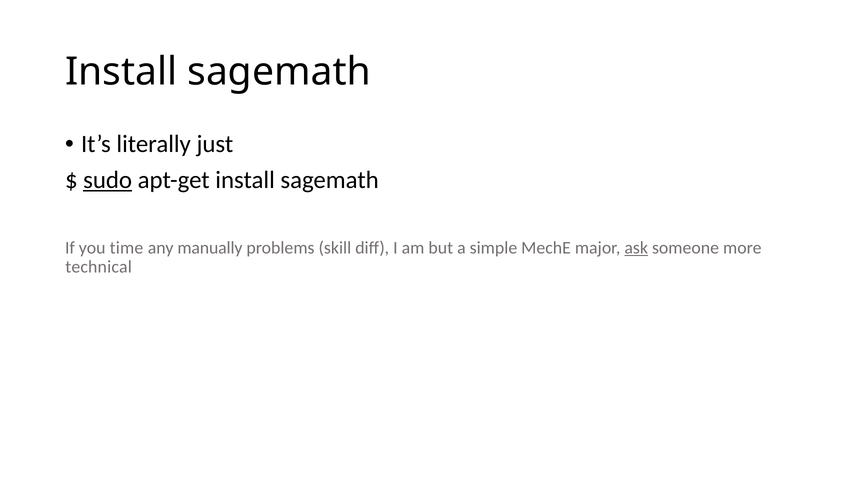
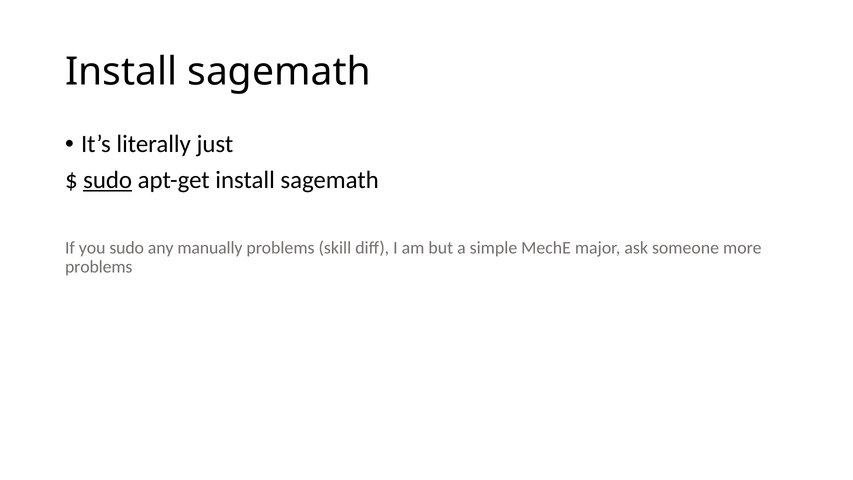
you time: time -> sudo (127, 248)
ask underline: present -> none (636, 248)
technical: technical -> problems (99, 267)
